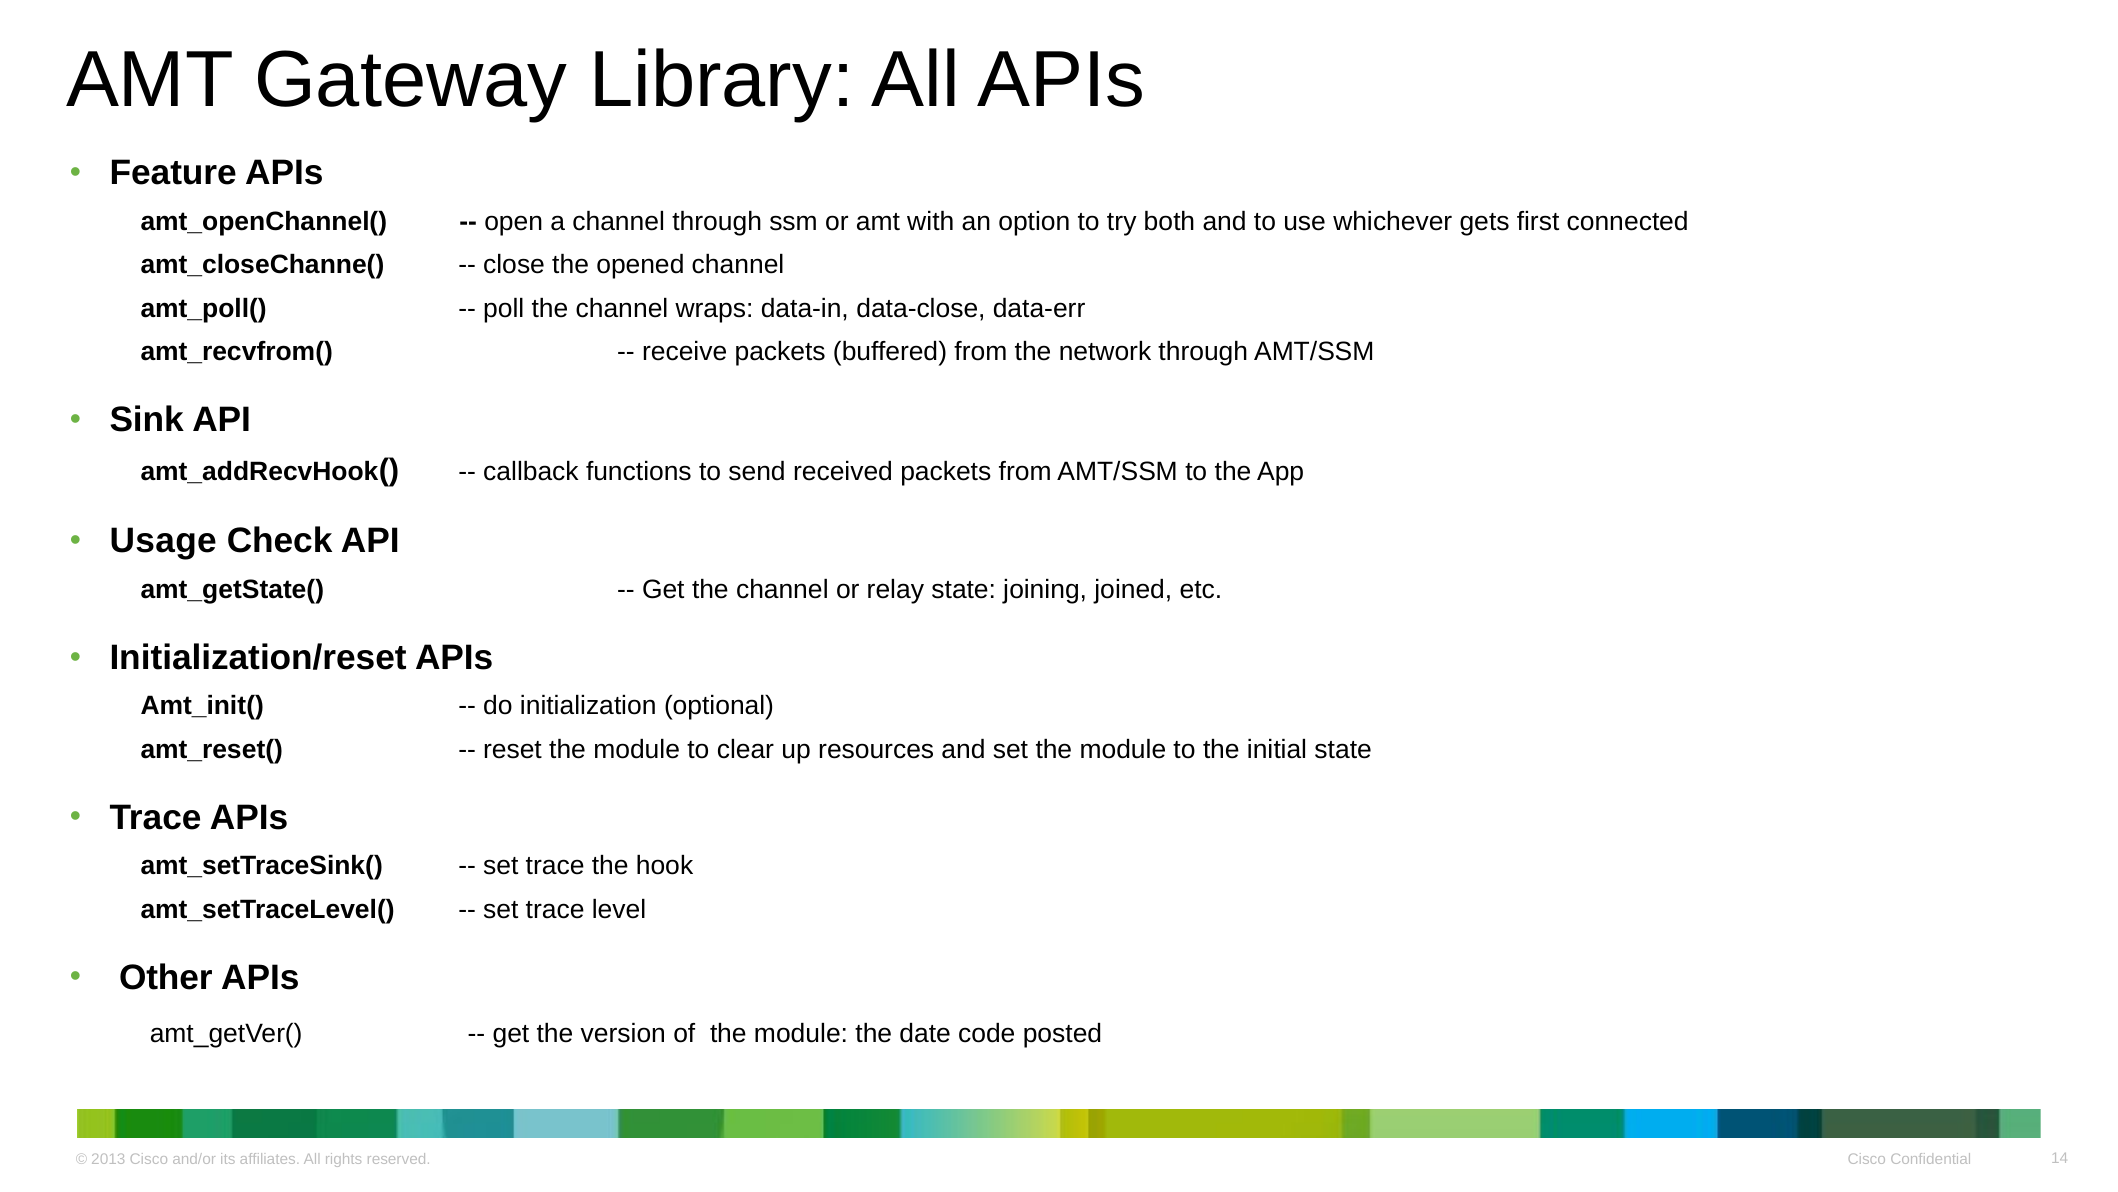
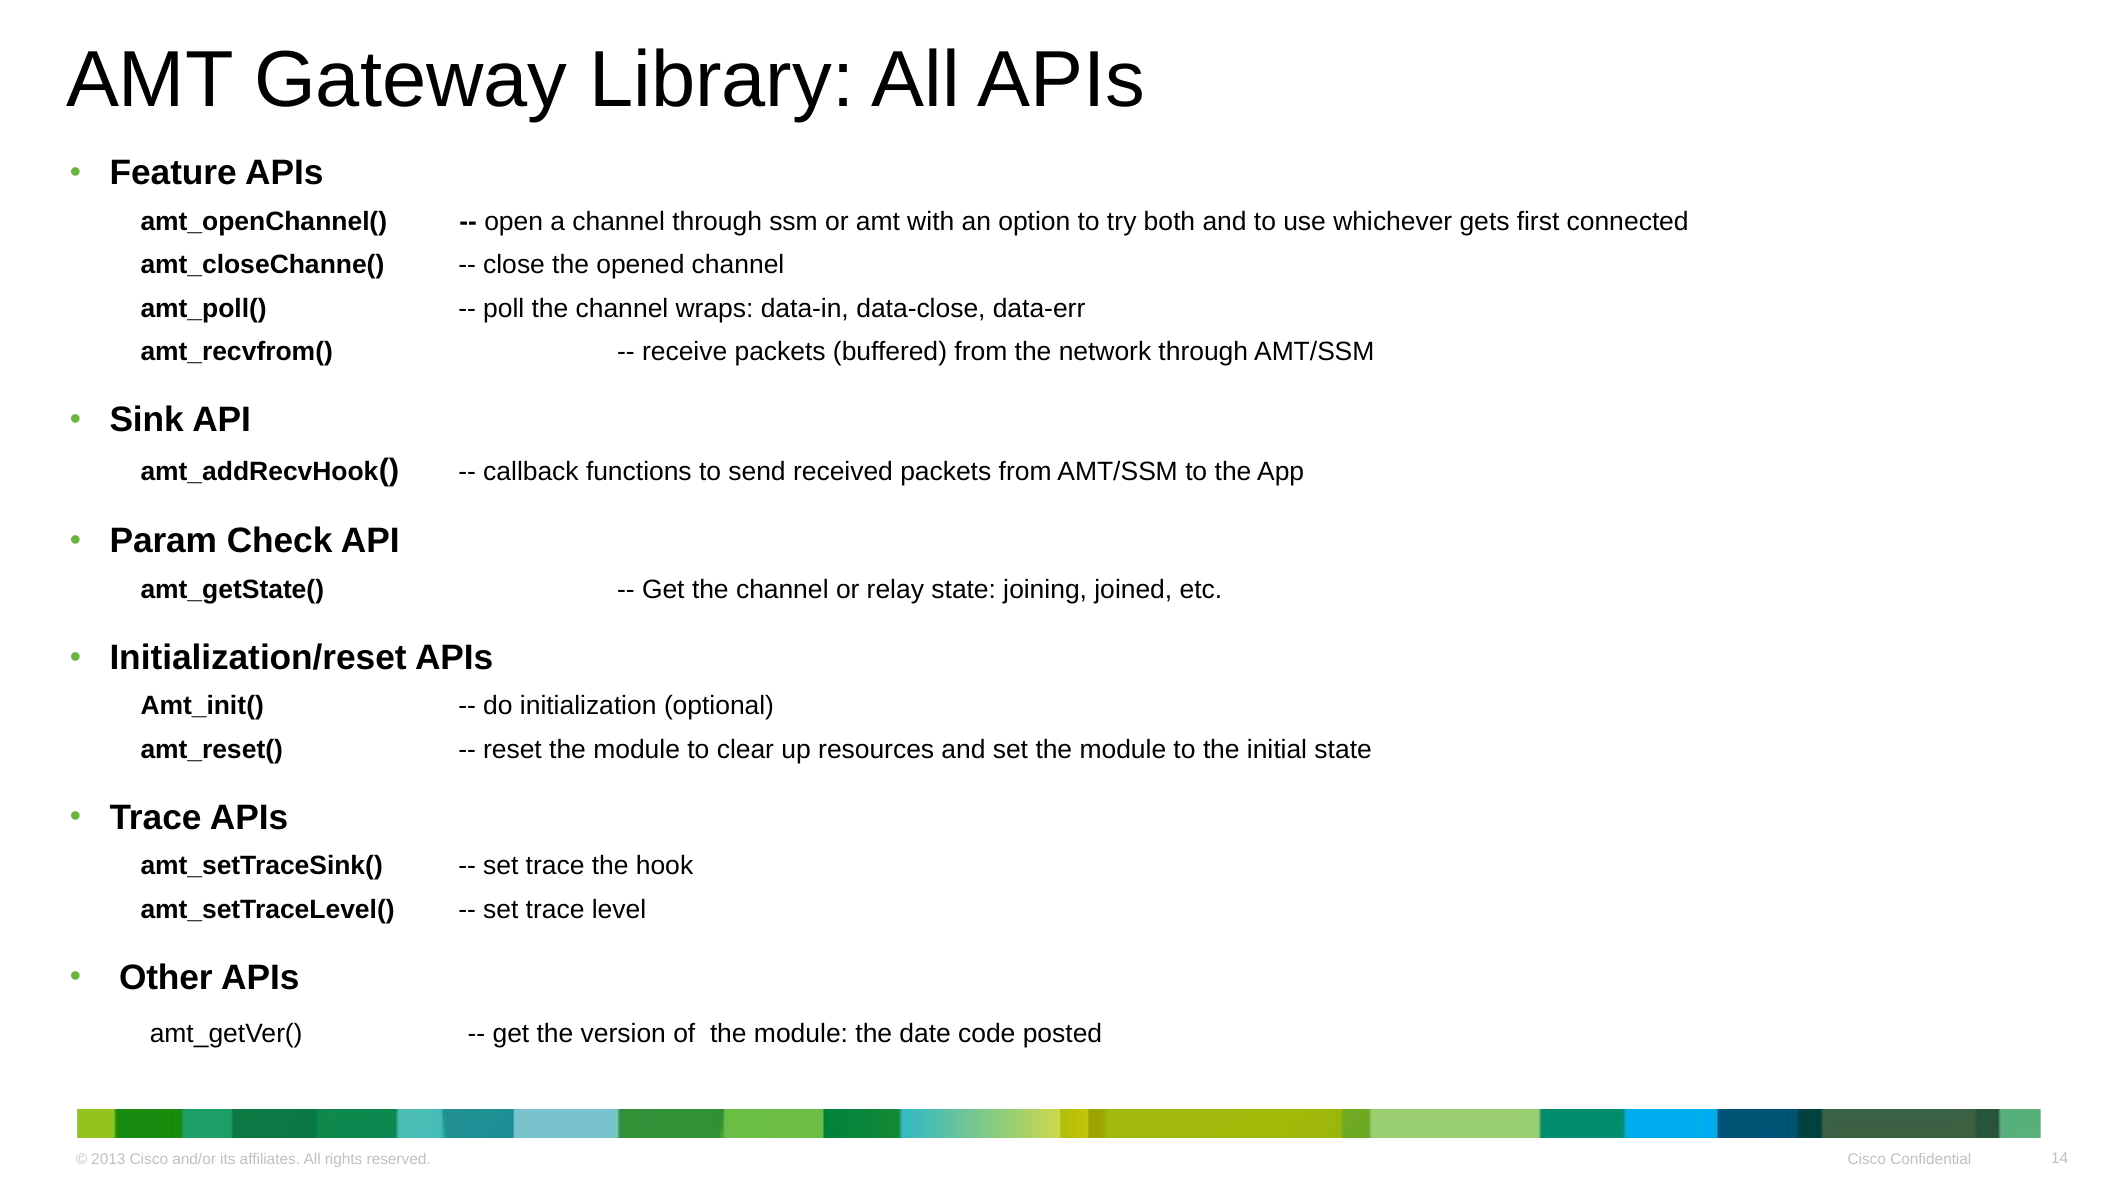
Usage: Usage -> Param (163, 541)
